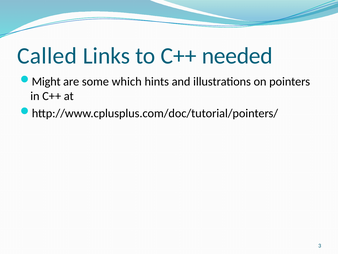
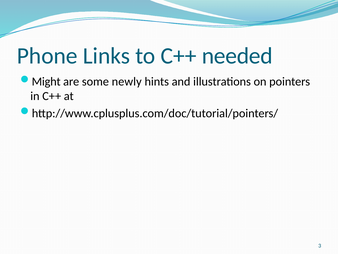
Called: Called -> Phone (47, 56)
which: which -> newly (127, 81)
